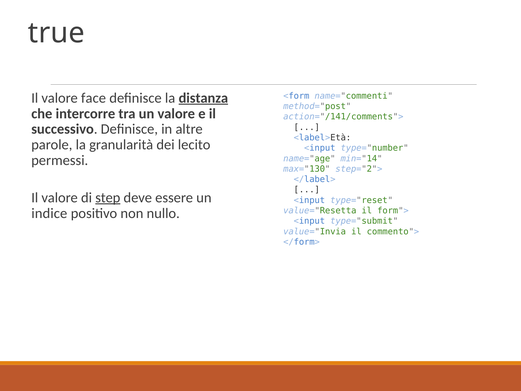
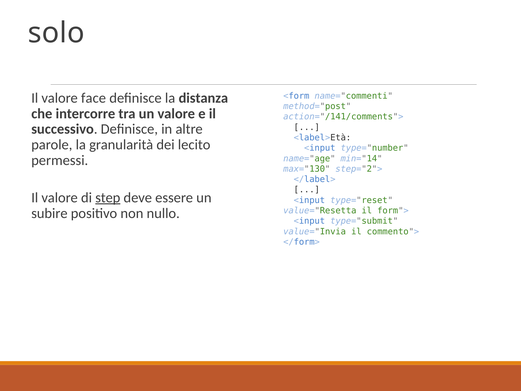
true: true -> solo (56, 33)
distanza underline: present -> none (203, 98)
indice: indice -> subire (49, 213)
